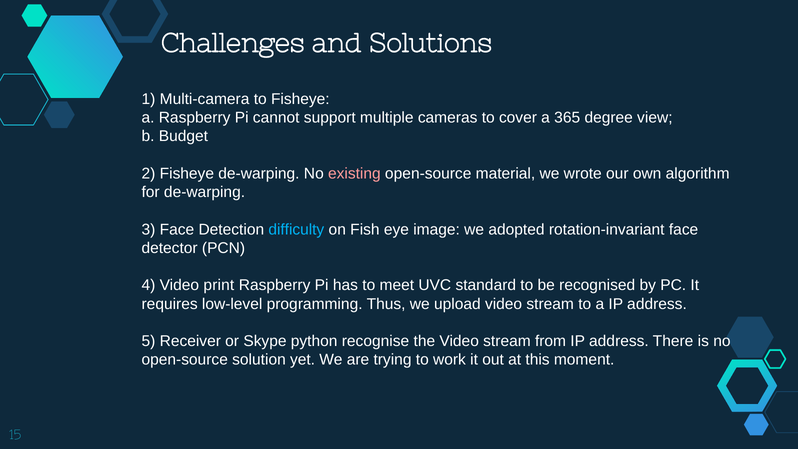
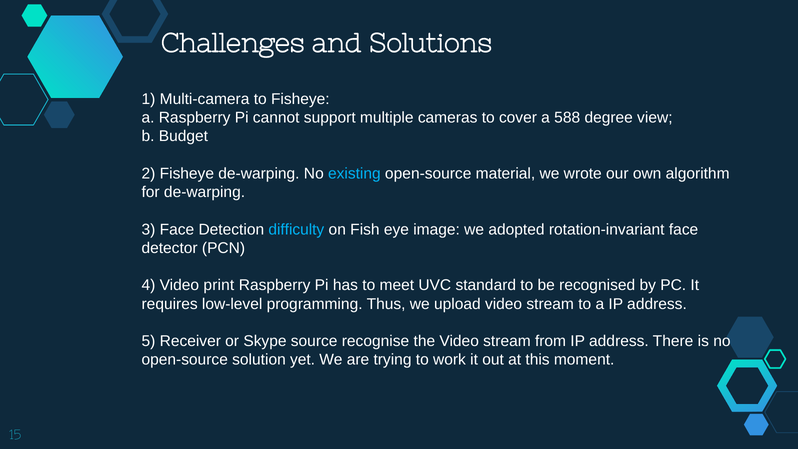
365: 365 -> 588 (567, 118)
existing colour: pink -> light blue (354, 173)
python: python -> source (314, 341)
